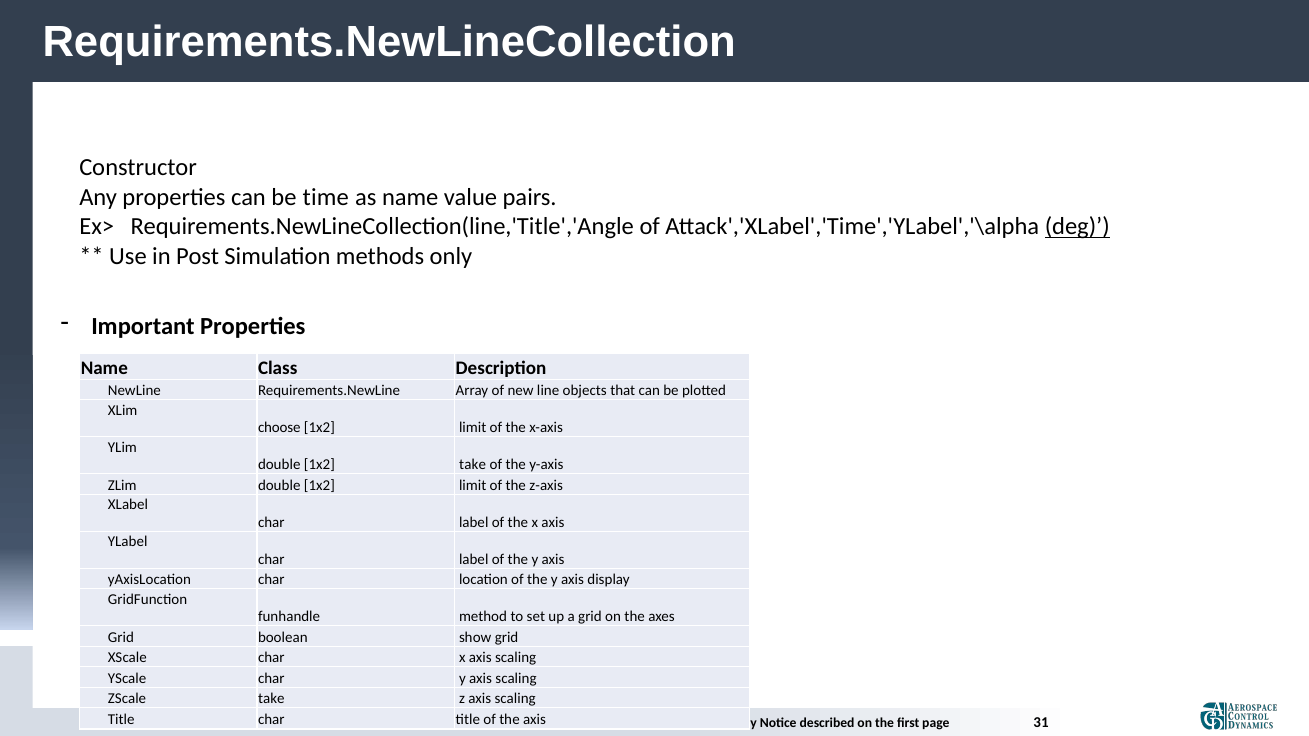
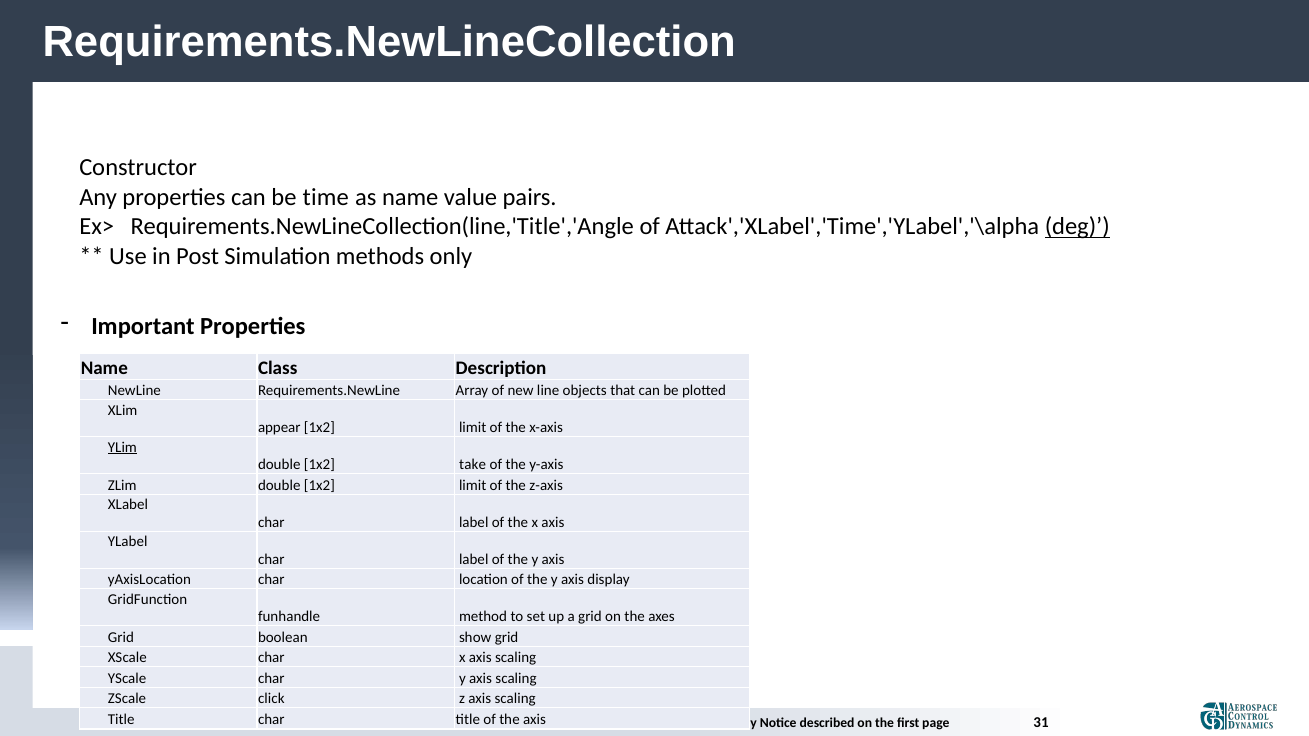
choose: choose -> appear (279, 428)
YLim underline: none -> present (122, 447)
ZScale take: take -> click (271, 699)
